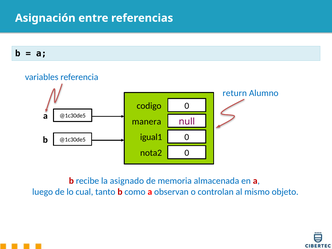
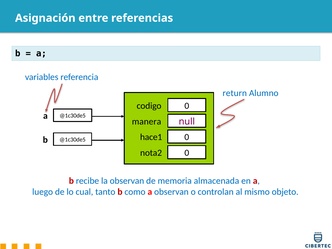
igual1: igual1 -> hace1 (151, 137)
la asignado: asignado -> observan (127, 181)
